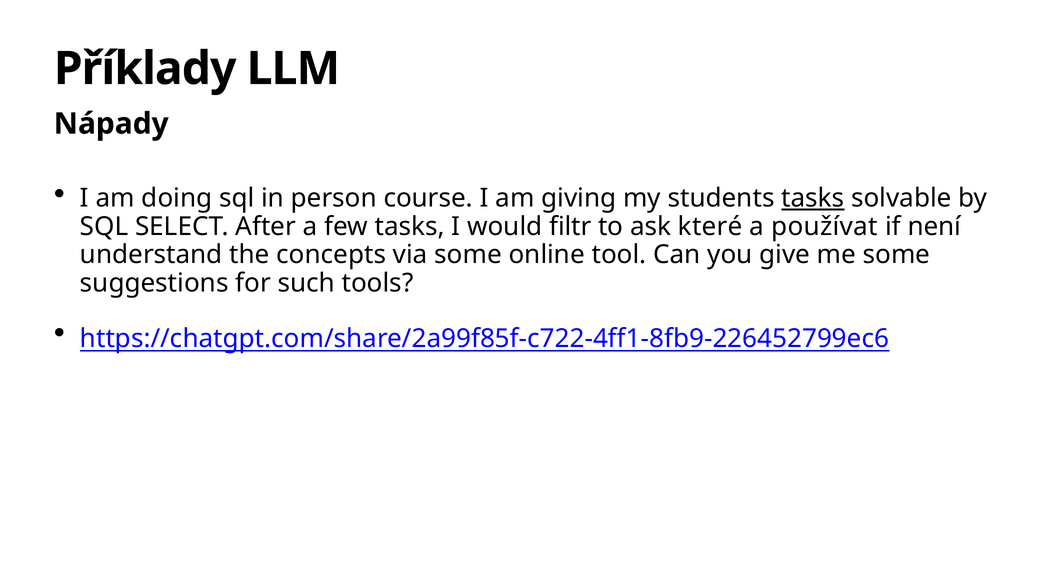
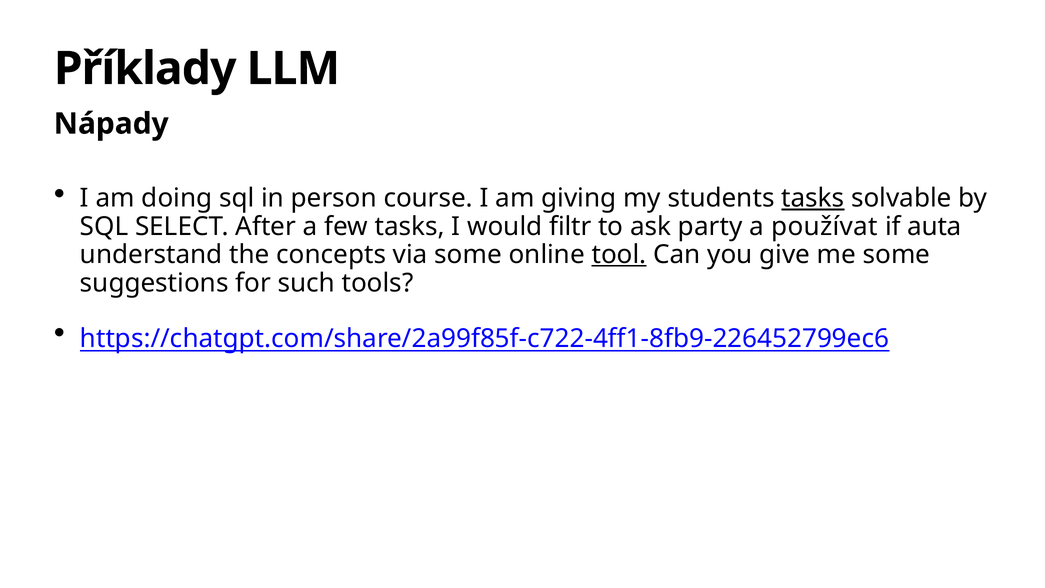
které: které -> party (710, 226)
není: není -> auta (934, 226)
tool underline: none -> present (619, 255)
